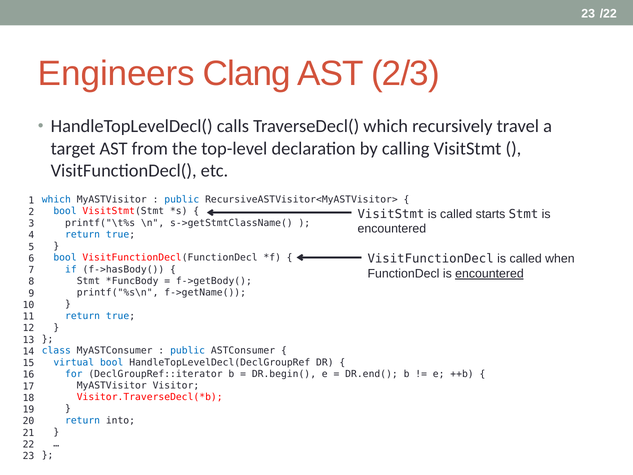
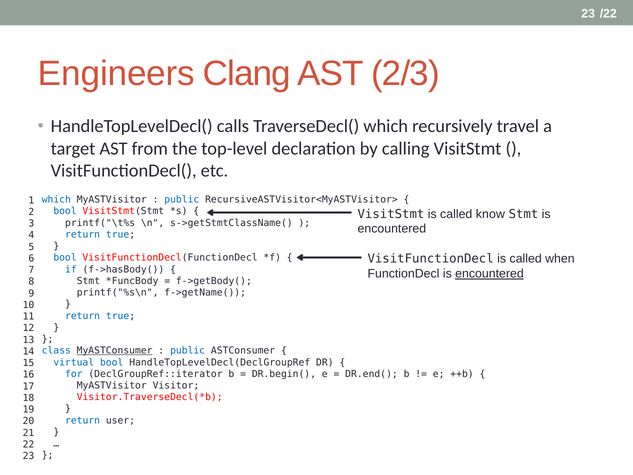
starts: starts -> know (490, 214)
MyASTConsumer underline: none -> present (115, 351)
into: into -> user (120, 420)
